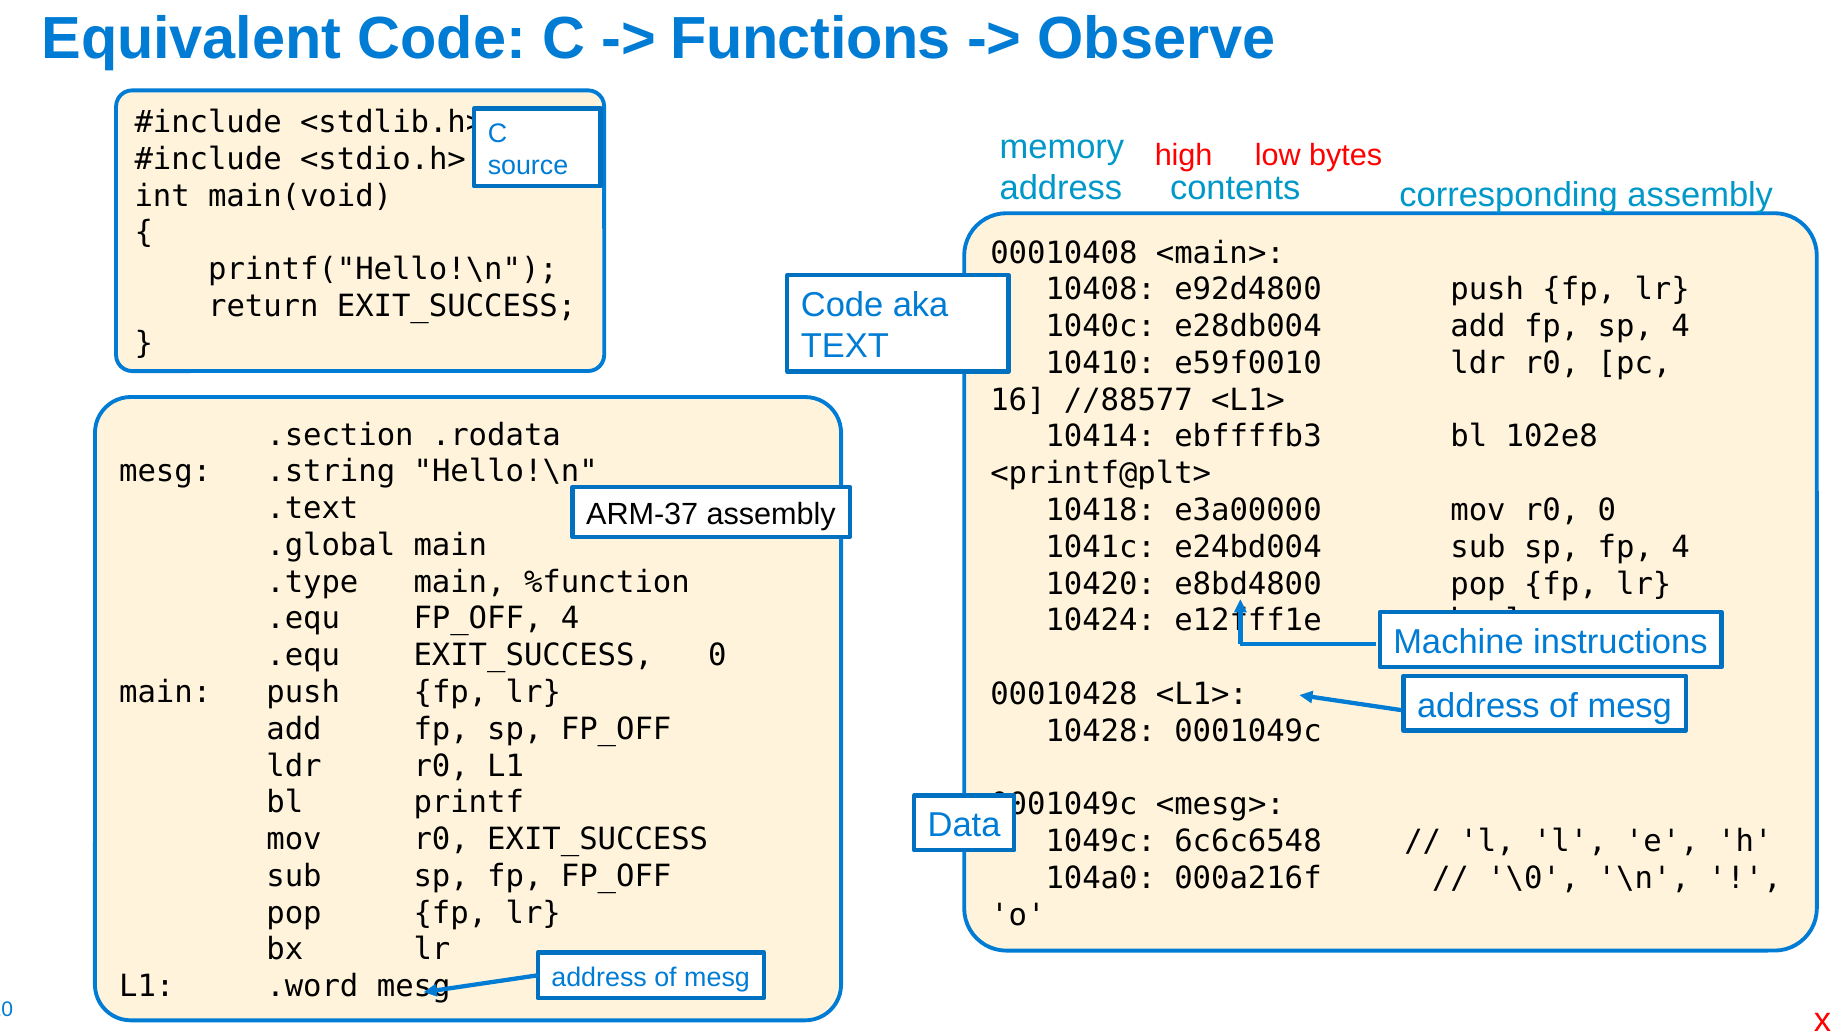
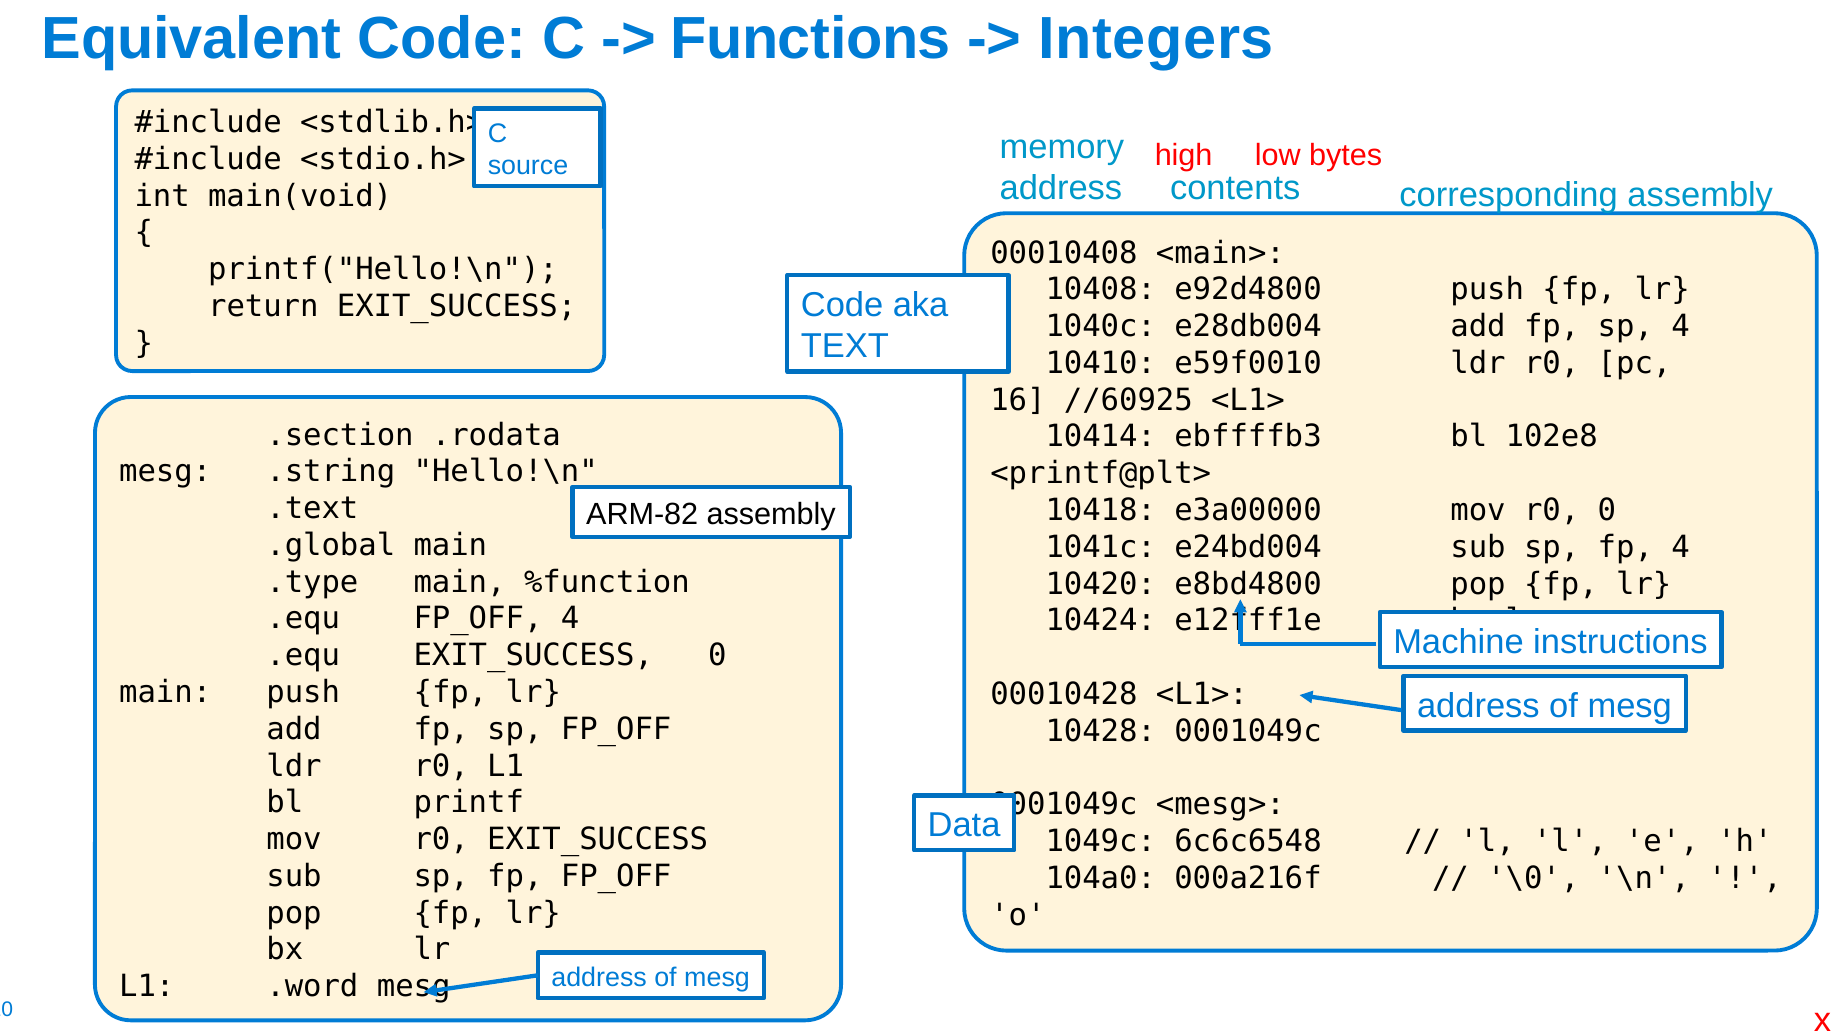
Observe: Observe -> Integers (1156, 39)
//88577: //88577 -> //60925 (1128, 400)
ARM-37: ARM-37 -> ARM-82 (642, 514)
